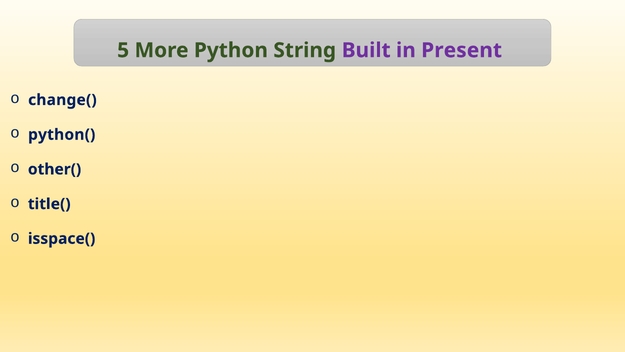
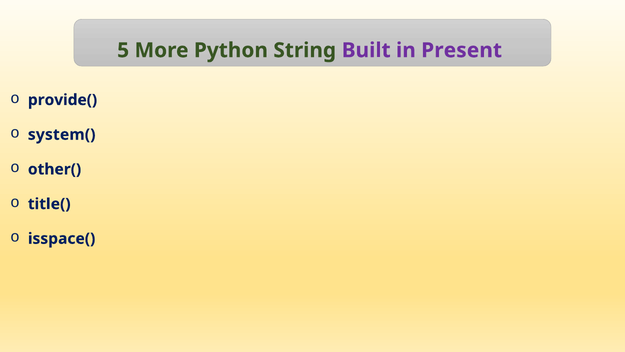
change(: change( -> provide( (63, 100)
python(: python( -> system( (62, 134)
